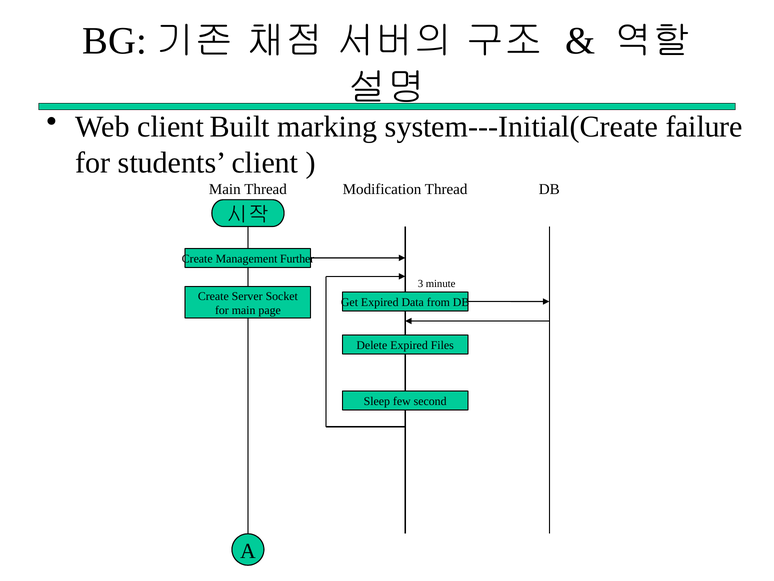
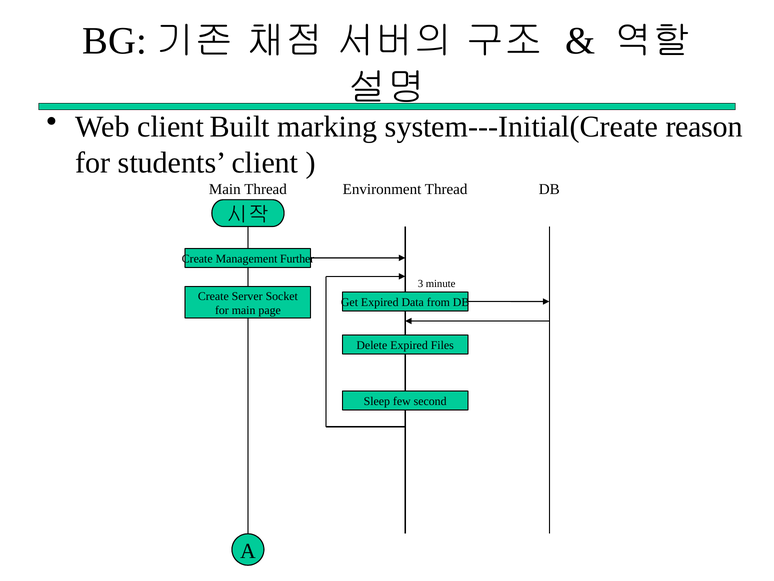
failure: failure -> reason (704, 127)
Modification: Modification -> Environment (382, 189)
